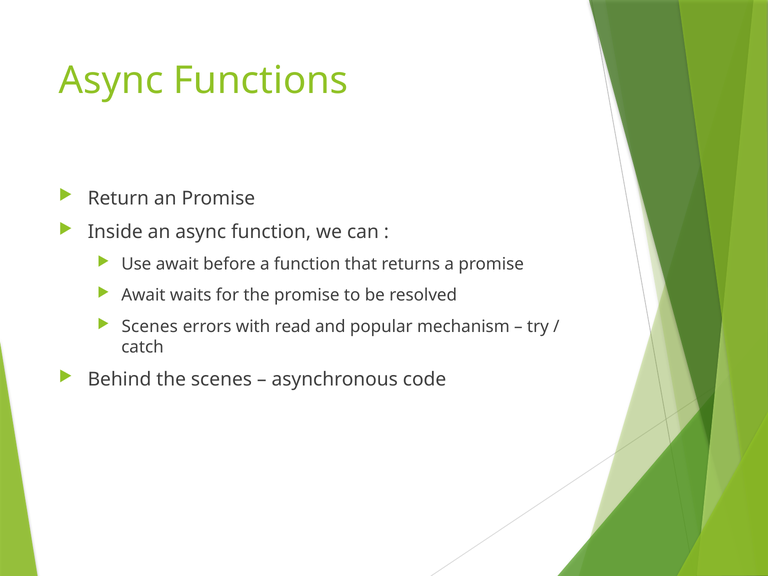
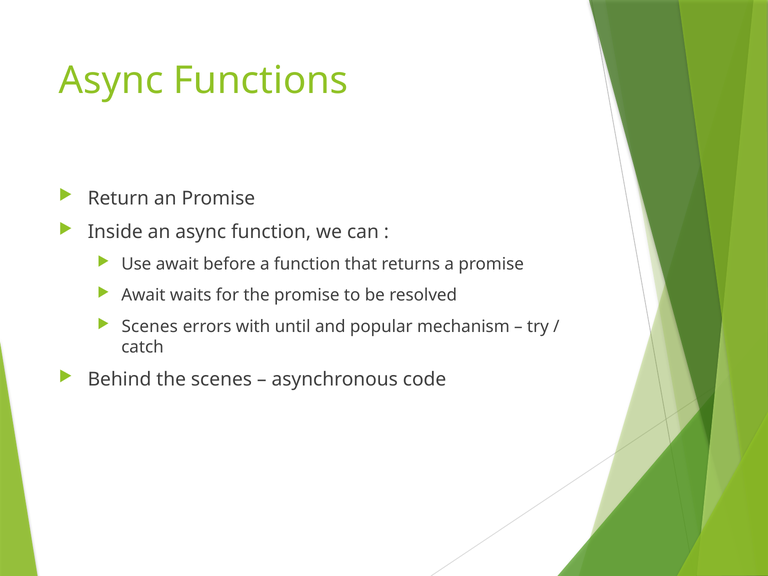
read: read -> until (293, 326)
